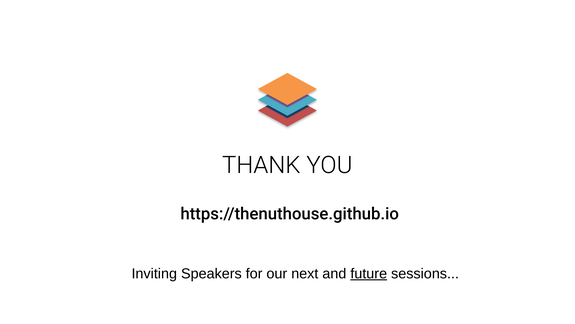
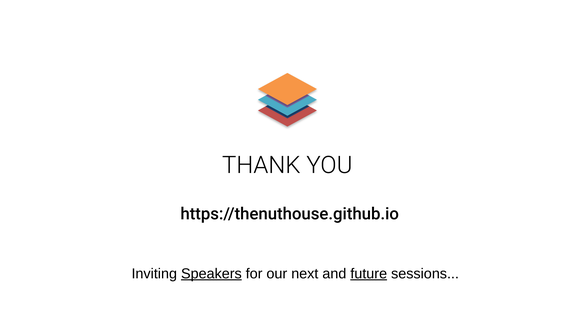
Speakers underline: none -> present (211, 273)
